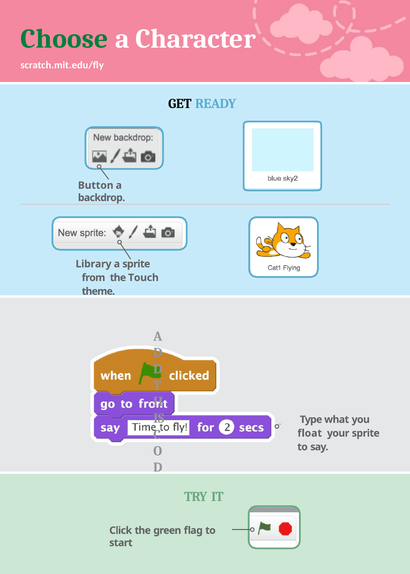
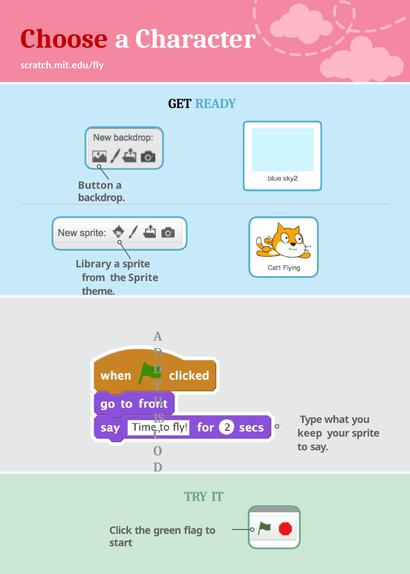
Choose colour: green -> red (64, 39)
the Touch: Touch -> Sprite (143, 278)
float: float -> keep (310, 433)
